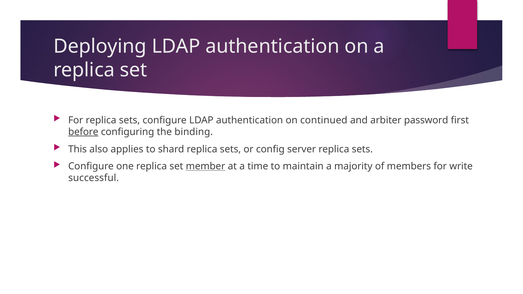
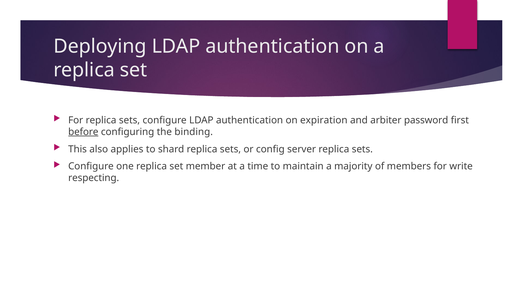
continued: continued -> expiration (324, 120)
member underline: present -> none (205, 166)
successful: successful -> respecting (94, 178)
